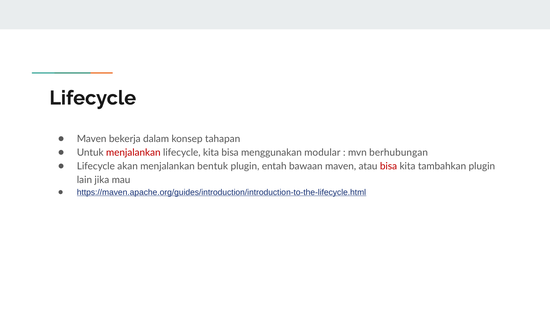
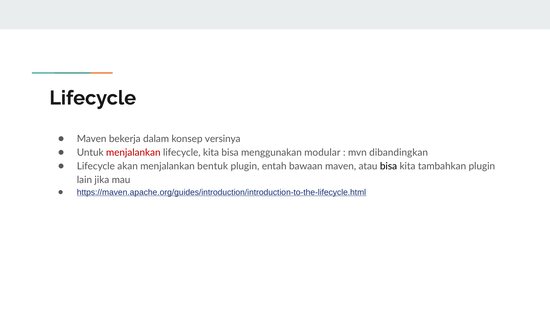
tahapan: tahapan -> versinya (223, 139)
berhubungan: berhubungan -> dibandingkan (399, 153)
bisa colour: red -> black (389, 166)
